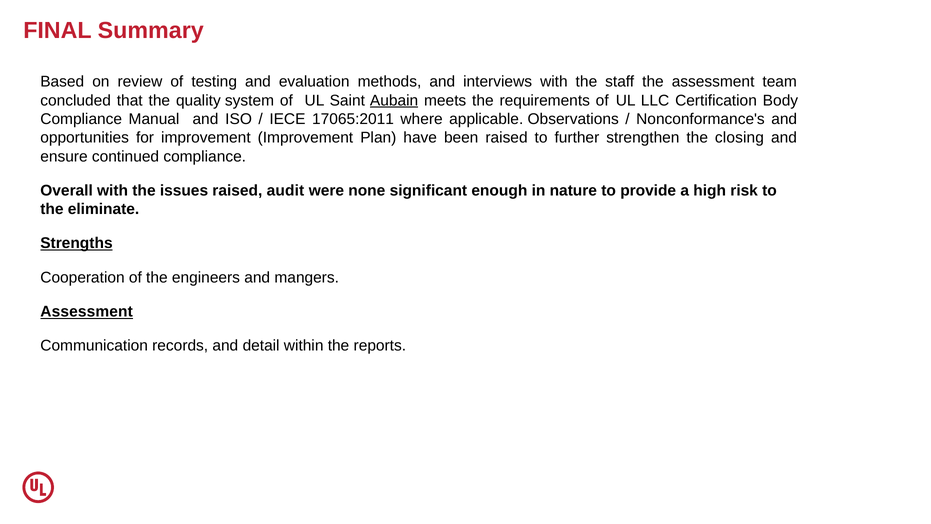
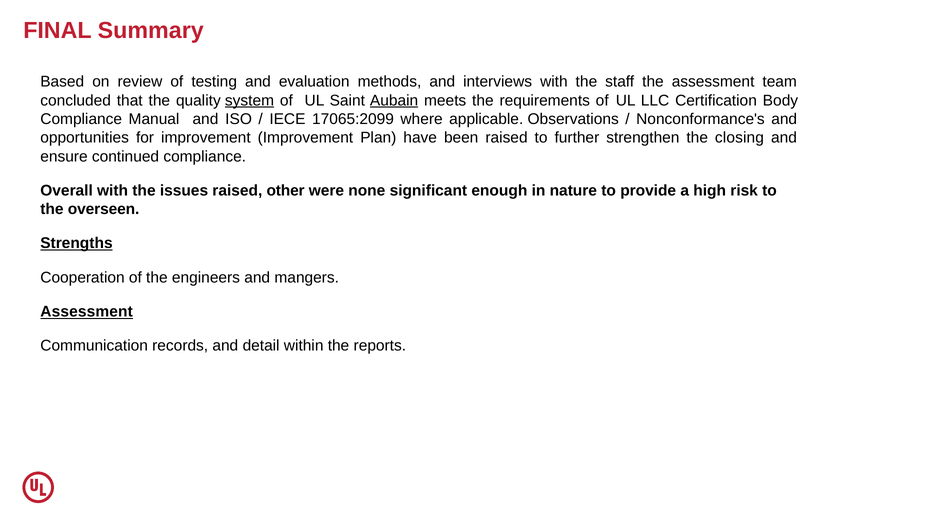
system underline: none -> present (250, 100)
17065:2011: 17065:2011 -> 17065:2099 (353, 119)
audit: audit -> other (286, 190)
eliminate: eliminate -> overseen (104, 209)
